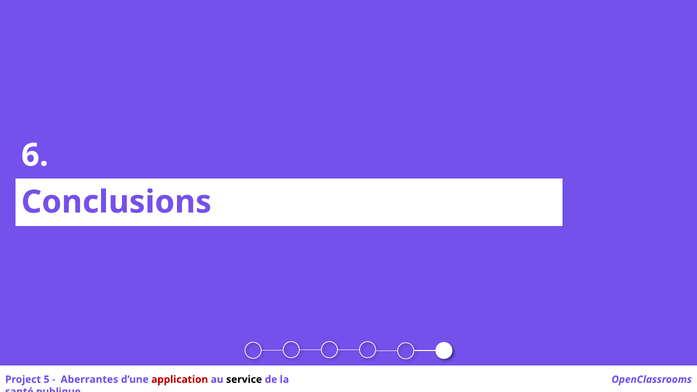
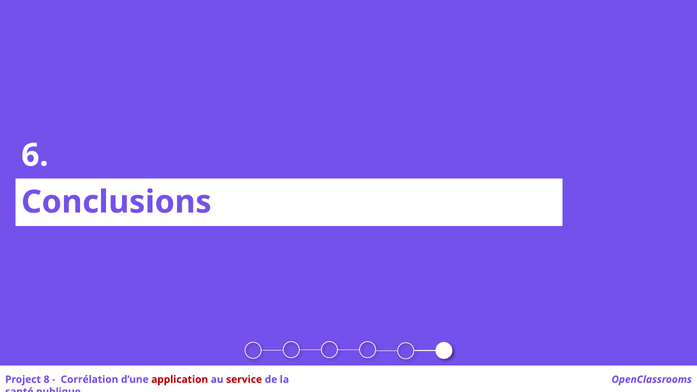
5: 5 -> 8 (47, 380)
Aberrantes: Aberrantes -> Corrélation (89, 380)
service colour: black -> red (244, 380)
